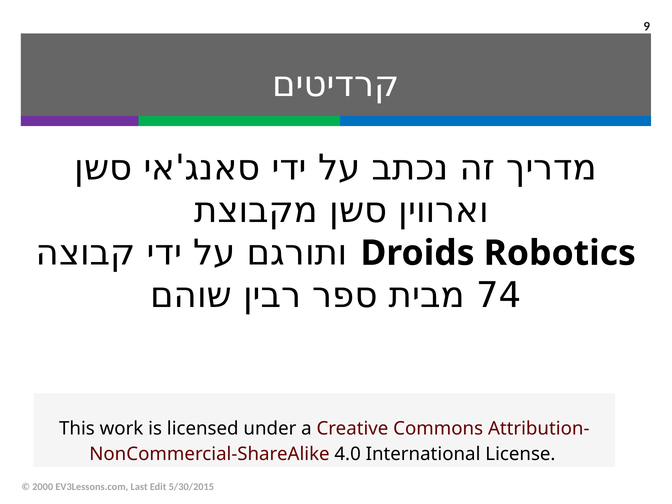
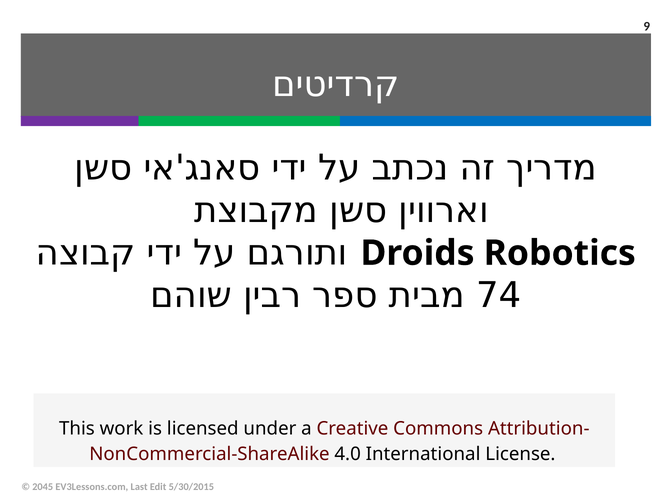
2000: 2000 -> 2045 (43, 487)
